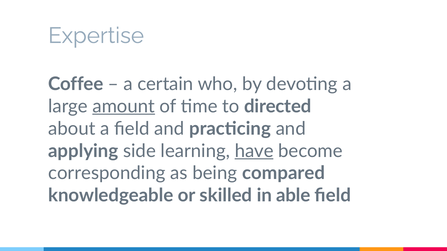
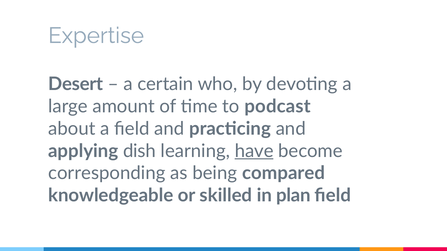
Coffee: Coffee -> Desert (76, 84)
amount underline: present -> none (124, 106)
directed: directed -> podcast (278, 106)
side: side -> dish (140, 151)
able: able -> plan (293, 196)
